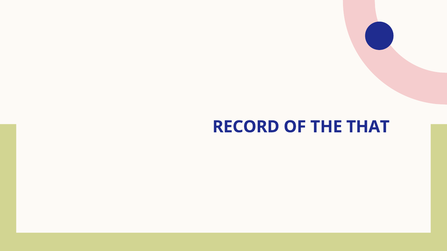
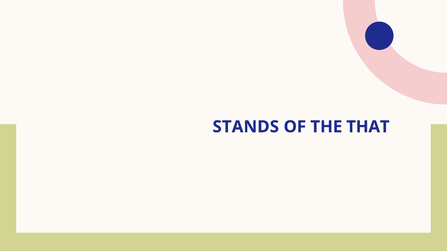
RECORD: RECORD -> STANDS (246, 127)
